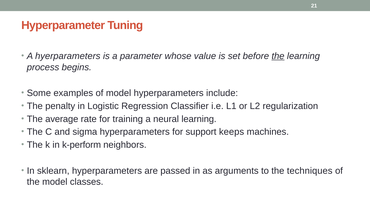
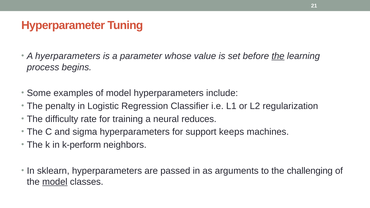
average: average -> difficulty (62, 119)
neural learning: learning -> reduces (199, 119)
techniques: techniques -> challenging (310, 171)
model underline: none -> present (55, 182)
